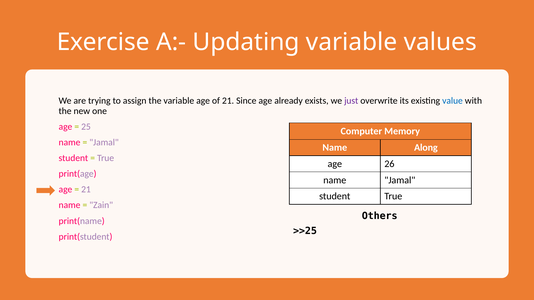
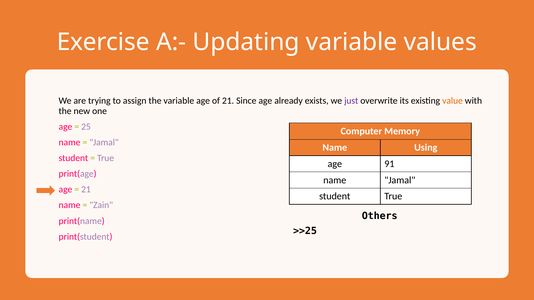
value colour: blue -> orange (452, 101)
Along: Along -> Using (426, 148)
26: 26 -> 91 (389, 164)
